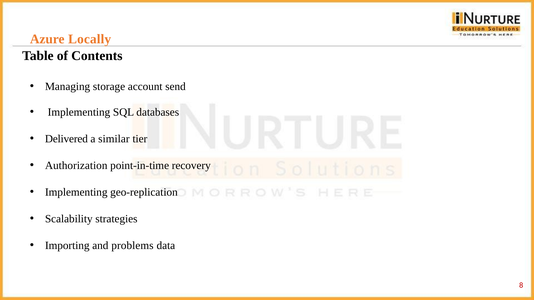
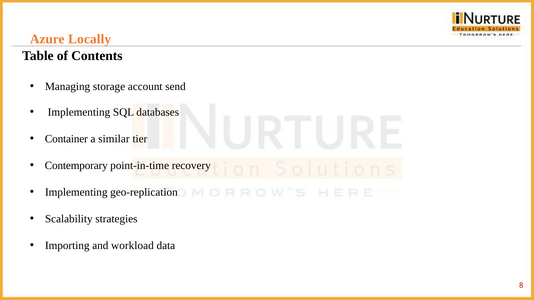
Delivered: Delivered -> Container (66, 139)
Authorization: Authorization -> Contemporary (76, 166)
problems: problems -> workload (132, 246)
